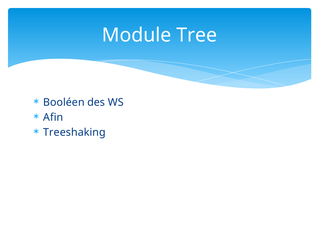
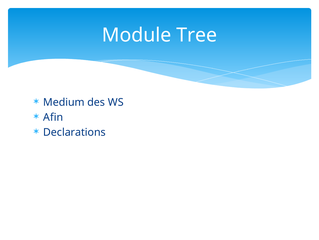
Booléen: Booléen -> Medium (64, 102)
Treeshaking: Treeshaking -> Declarations (74, 132)
